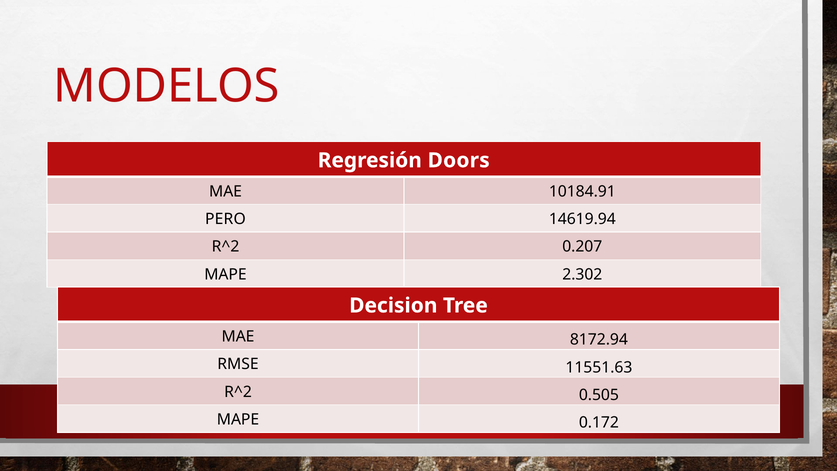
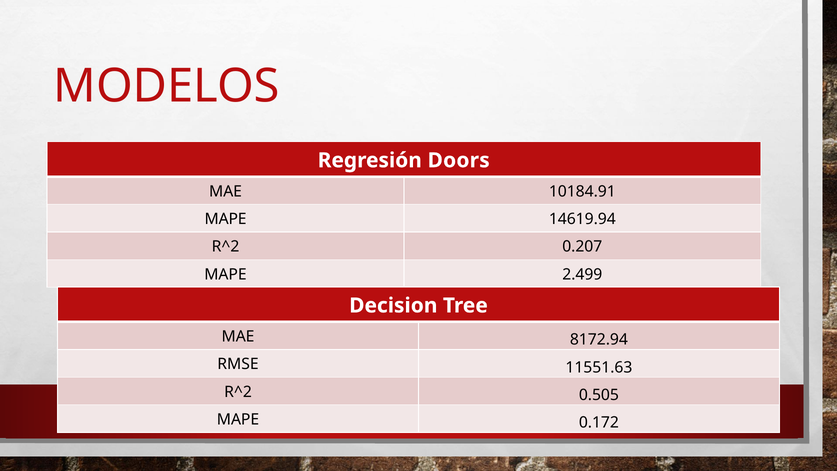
PERO: PERO -> MAPE (226, 219)
2.302: 2.302 -> 2.499 (582, 274)
